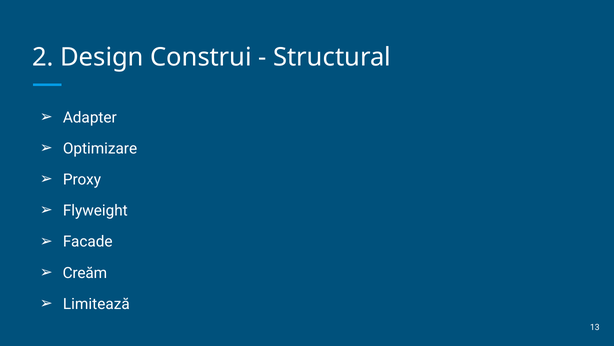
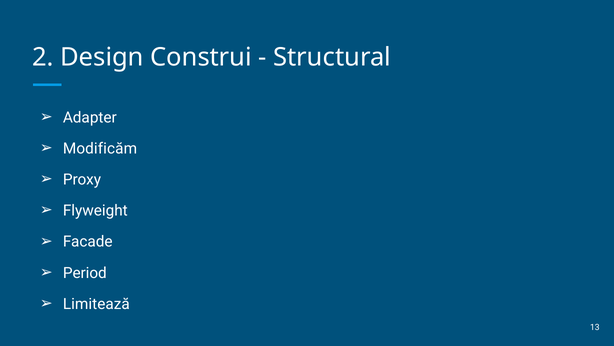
Optimizare: Optimizare -> Modificăm (100, 148)
Creăm: Creăm -> Period (85, 272)
